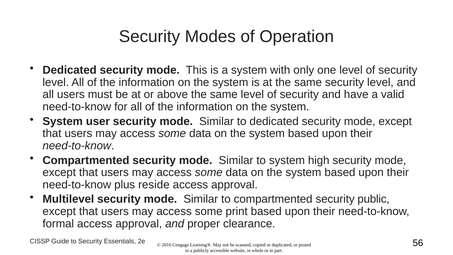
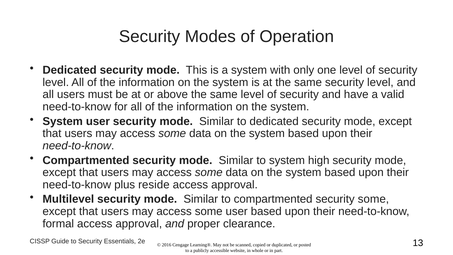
security public: public -> some (373, 199)
some print: print -> user (237, 211)
56: 56 -> 13 (418, 243)
